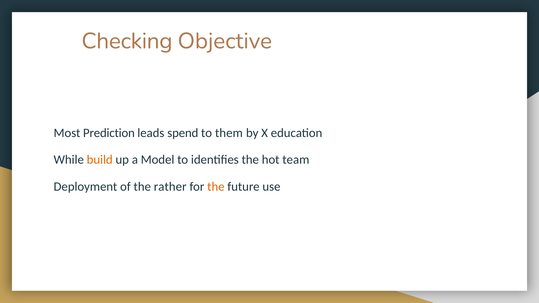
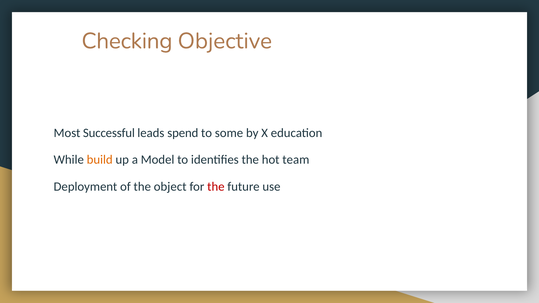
Prediction: Prediction -> Successful (109, 133)
them: them -> some (229, 133)
rather: rather -> object (170, 187)
the colour: orange -> red (216, 187)
